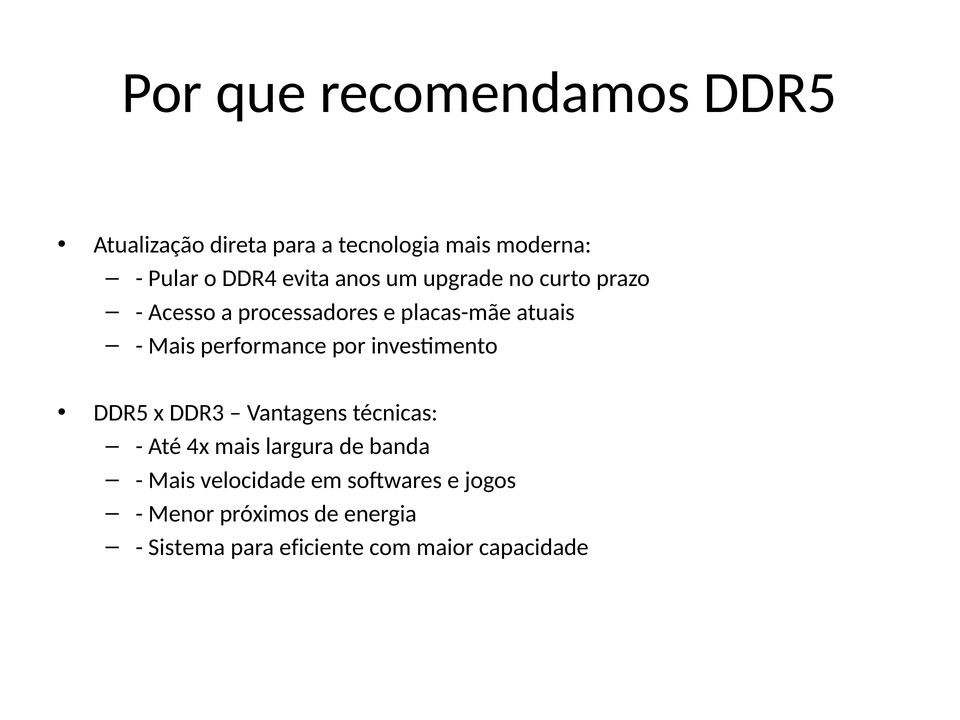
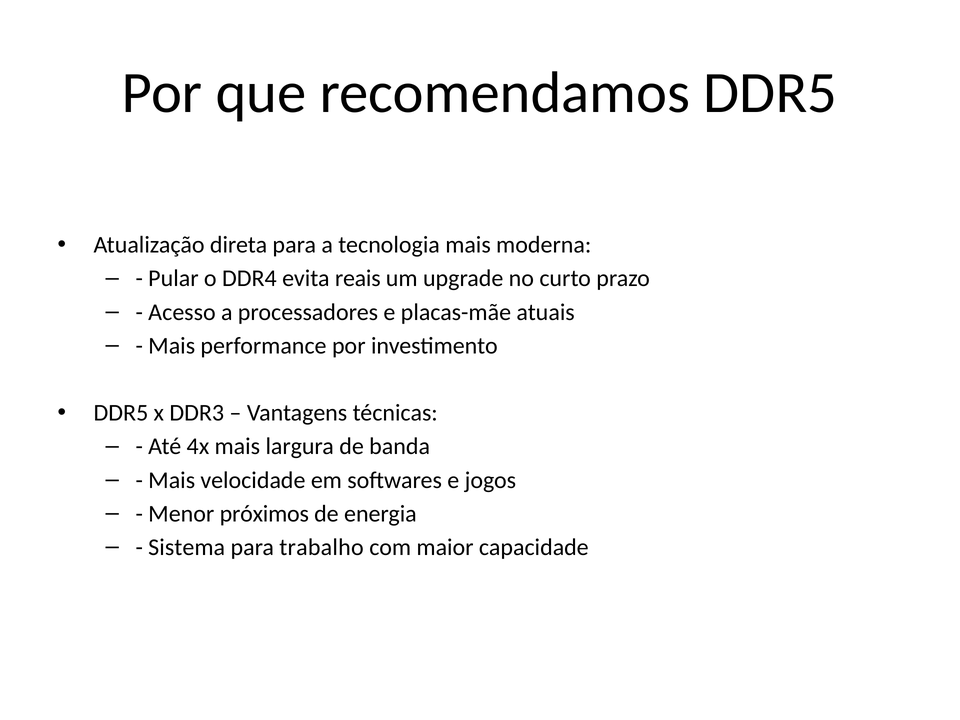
anos: anos -> reais (358, 278)
eficiente: eficiente -> trabalho (322, 547)
